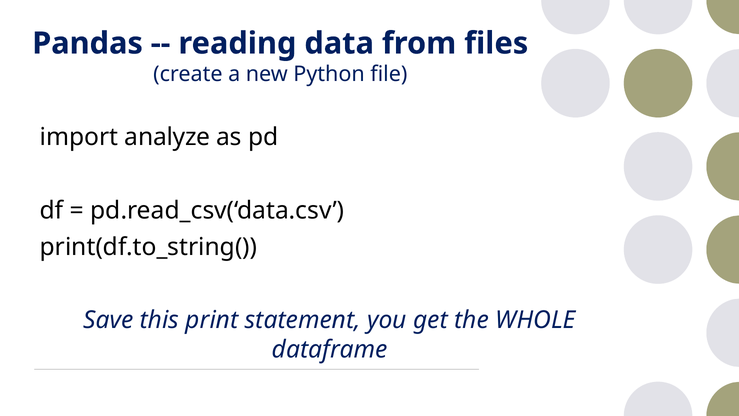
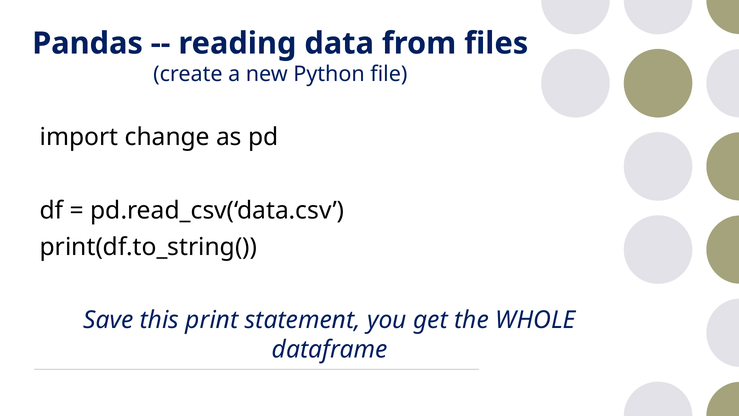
analyze: analyze -> change (167, 137)
